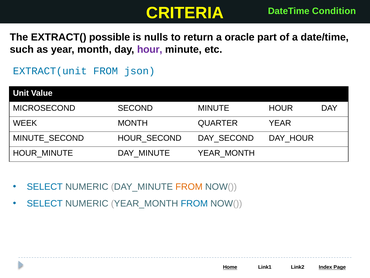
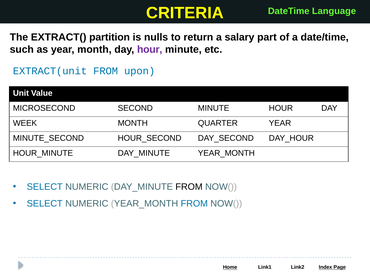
Condition: Condition -> Language (334, 11)
possible: possible -> partition (110, 37)
oracle: oracle -> salary (240, 37)
json: json -> upon (140, 71)
FROM colour: orange -> black (189, 187)
